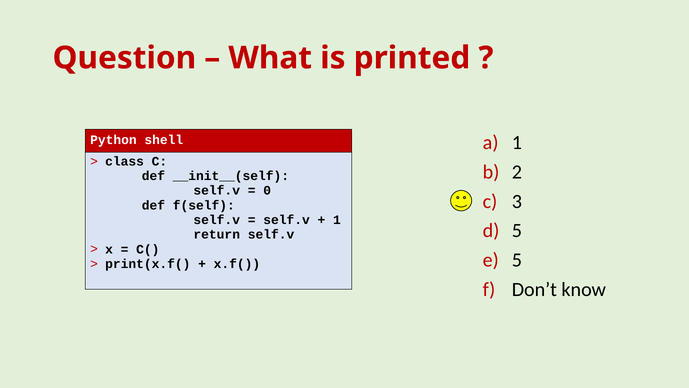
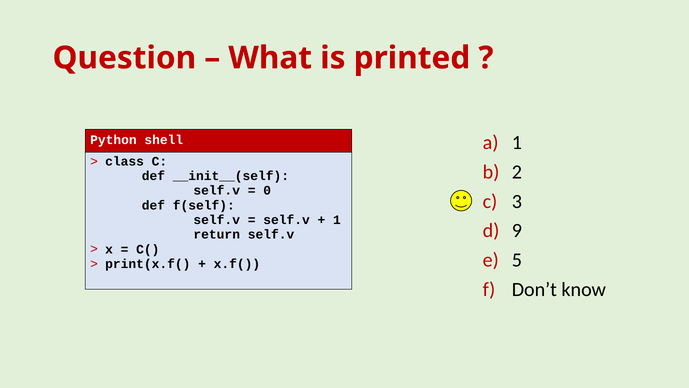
5: 5 -> 9 (517, 231)
